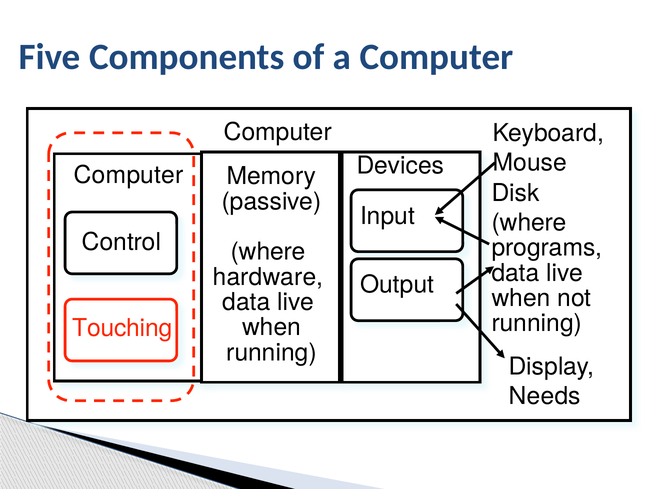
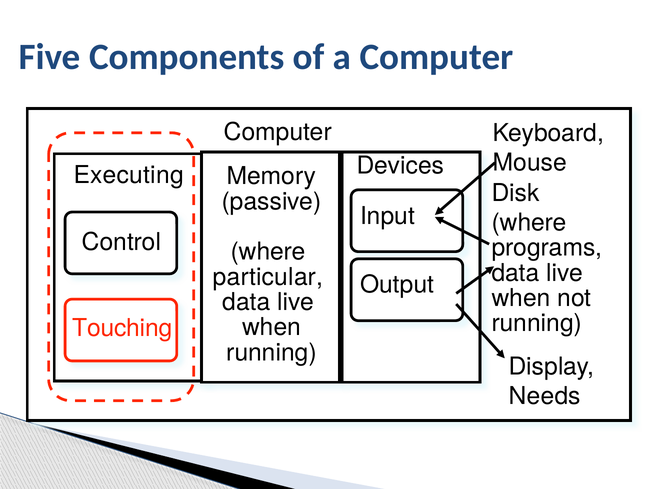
Computer: Computer -> Executing (129, 175)
hardware: hardware -> particular (268, 277)
